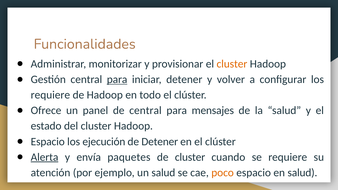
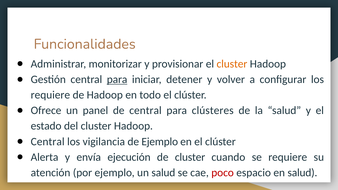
mensajes: mensajes -> clústeres (213, 111)
Espacio: Espacio -> Central (48, 142)
ejecución: ejecución -> vigilancia (104, 142)
de Detener: Detener -> Ejemplo (160, 142)
Alerta underline: present -> none (45, 157)
paquetes: paquetes -> ejecución (129, 157)
poco colour: orange -> red (223, 173)
